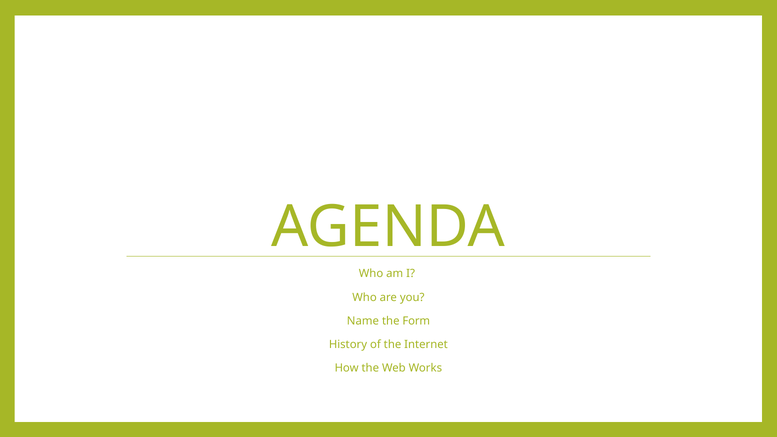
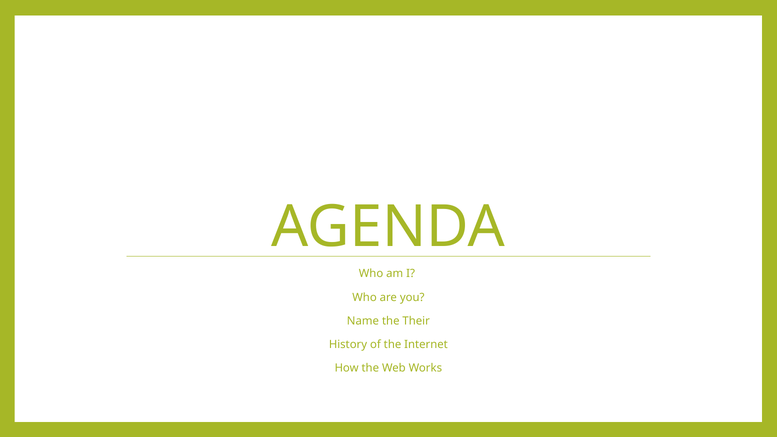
Form: Form -> Their (416, 321)
